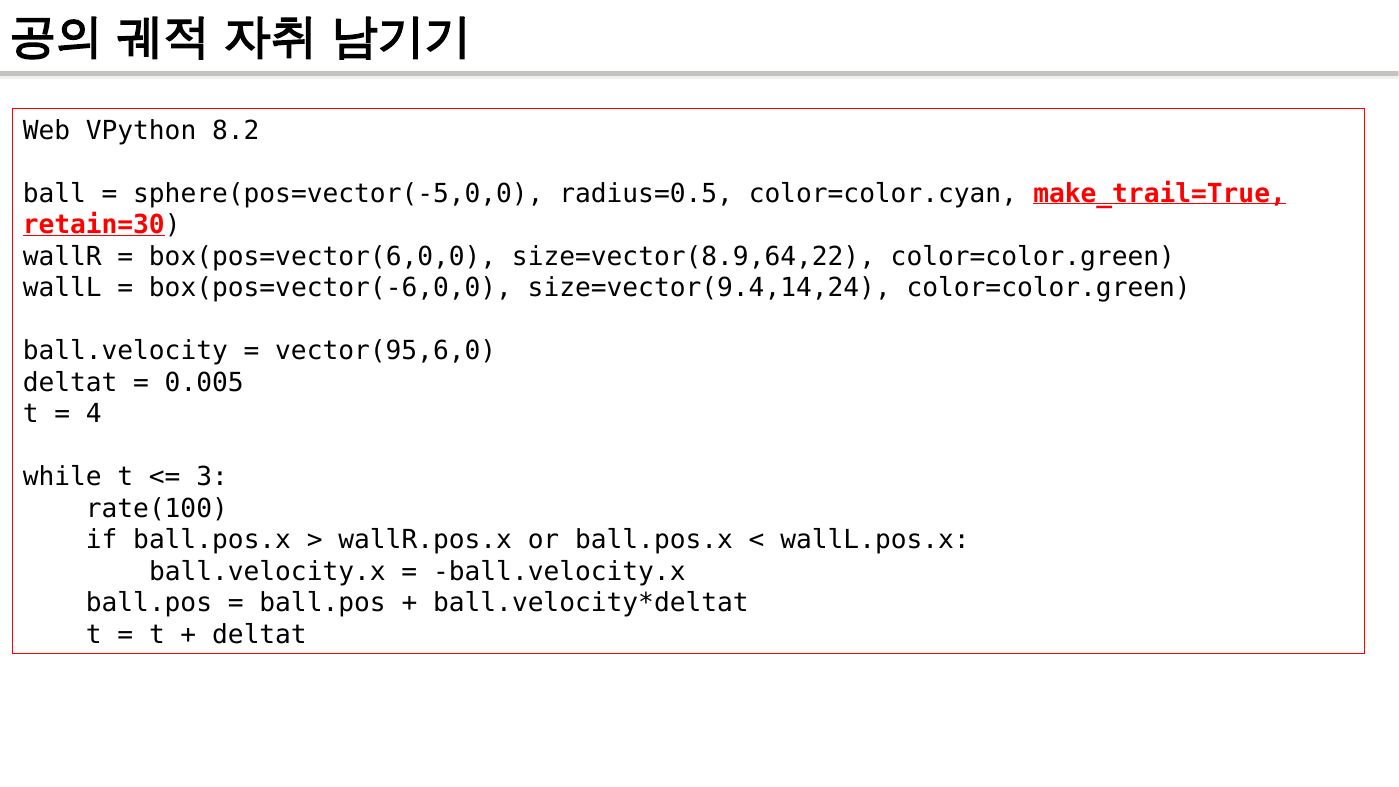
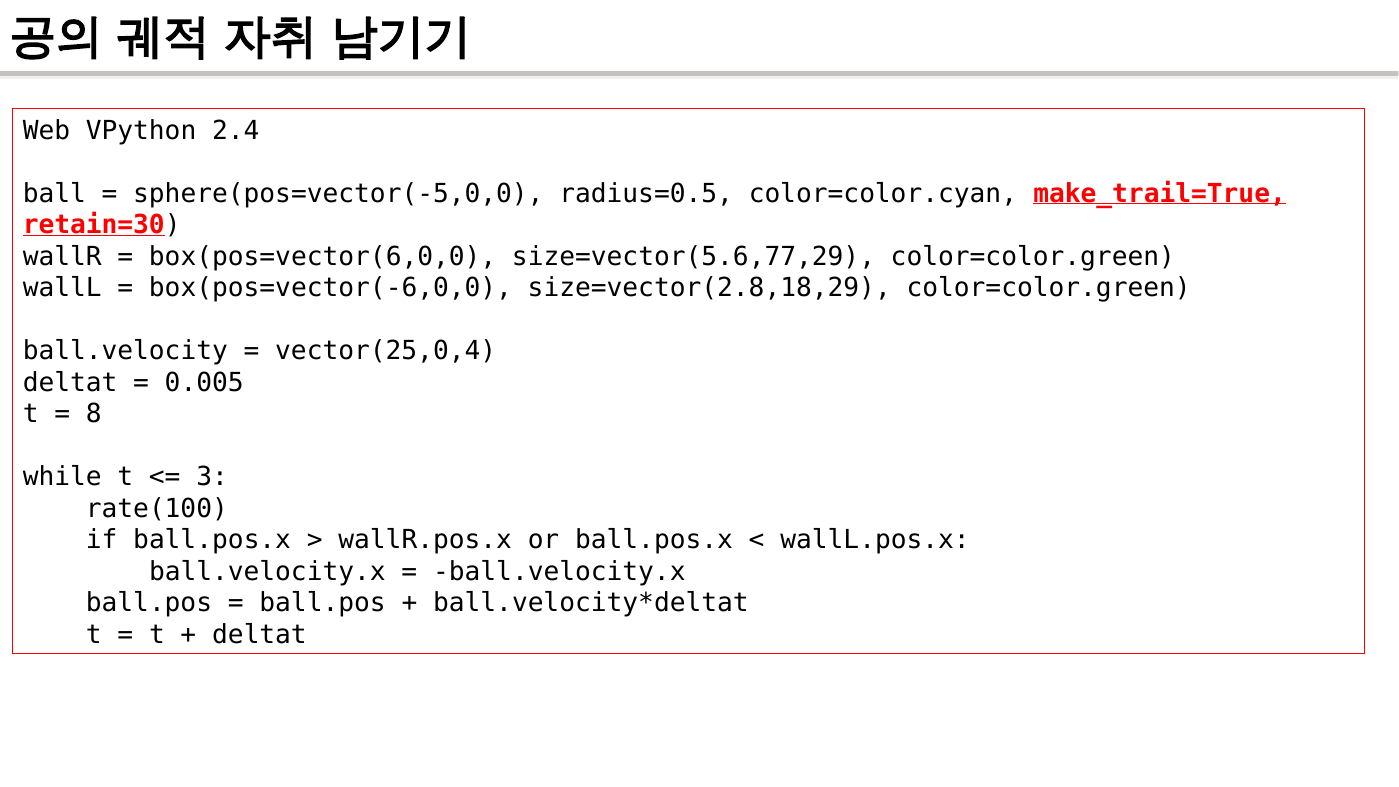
8.2: 8.2 -> 2.4 (236, 131)
size=vector(8.9,64,22: size=vector(8.9,64,22 -> size=vector(5.6,77,29 (694, 257)
size=vector(9.4,14,24: size=vector(9.4,14,24 -> size=vector(2.8,18,29 (709, 288)
vector(95,6,0: vector(95,6,0 -> vector(25,0,4 (386, 351)
4: 4 -> 8 (94, 414)
